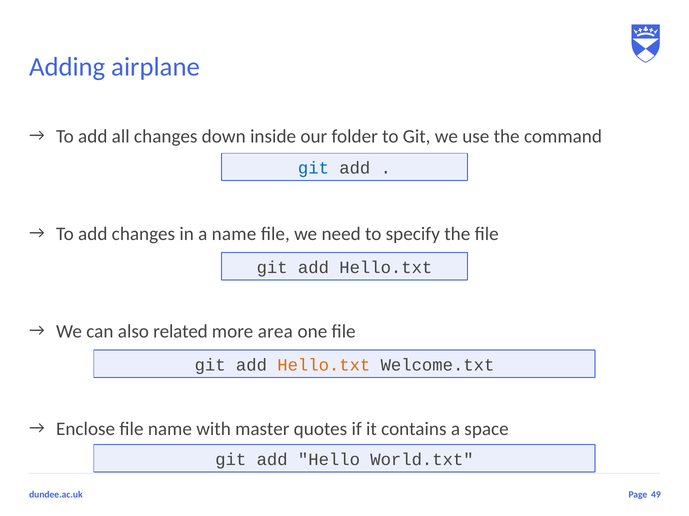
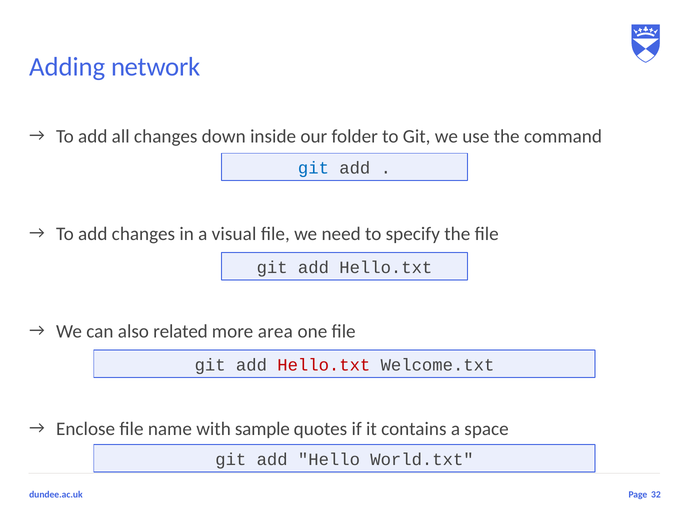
airplane: airplane -> network (156, 67)
a name: name -> visual (234, 234)
Hello.txt colour: orange -> red (324, 366)
master: master -> sample (262, 430)
49: 49 -> 32 (656, 495)
